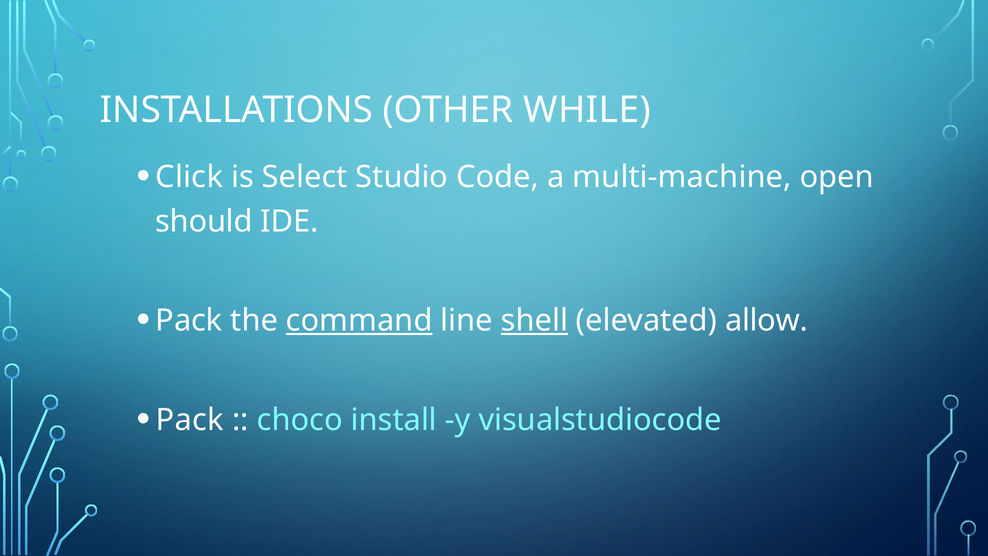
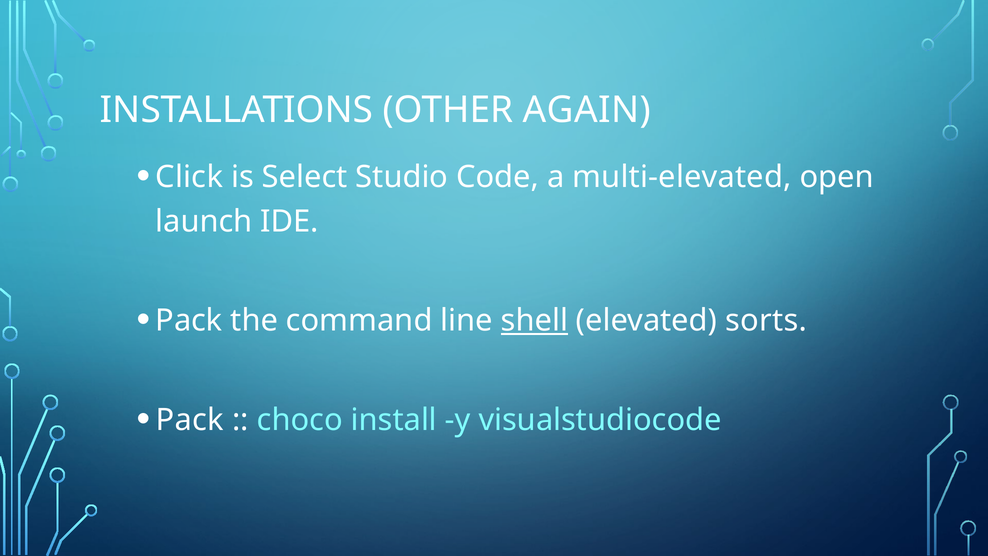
WHILE: WHILE -> AGAIN (587, 110)
multi-machine: multi-machine -> multi-elevated (682, 177)
should: should -> launch (204, 221)
command underline: present -> none (359, 321)
allow: allow -> sorts (766, 321)
